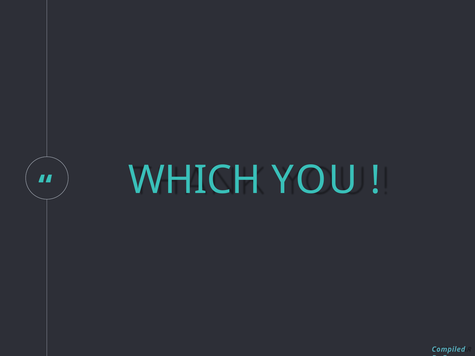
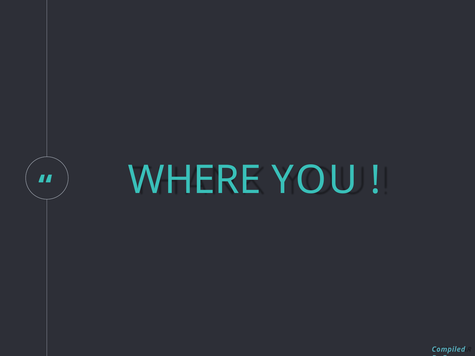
WHICH: WHICH -> WHERE (195, 180)
